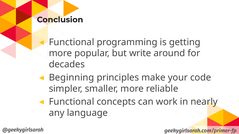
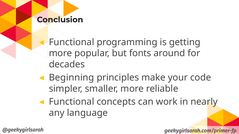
write: write -> fonts (140, 53)
